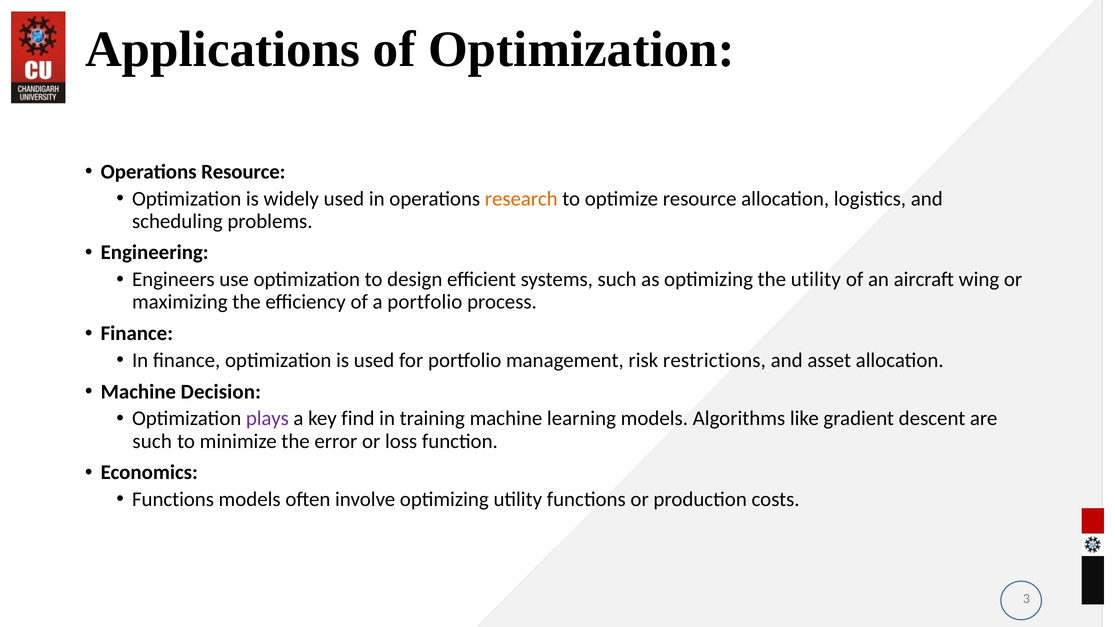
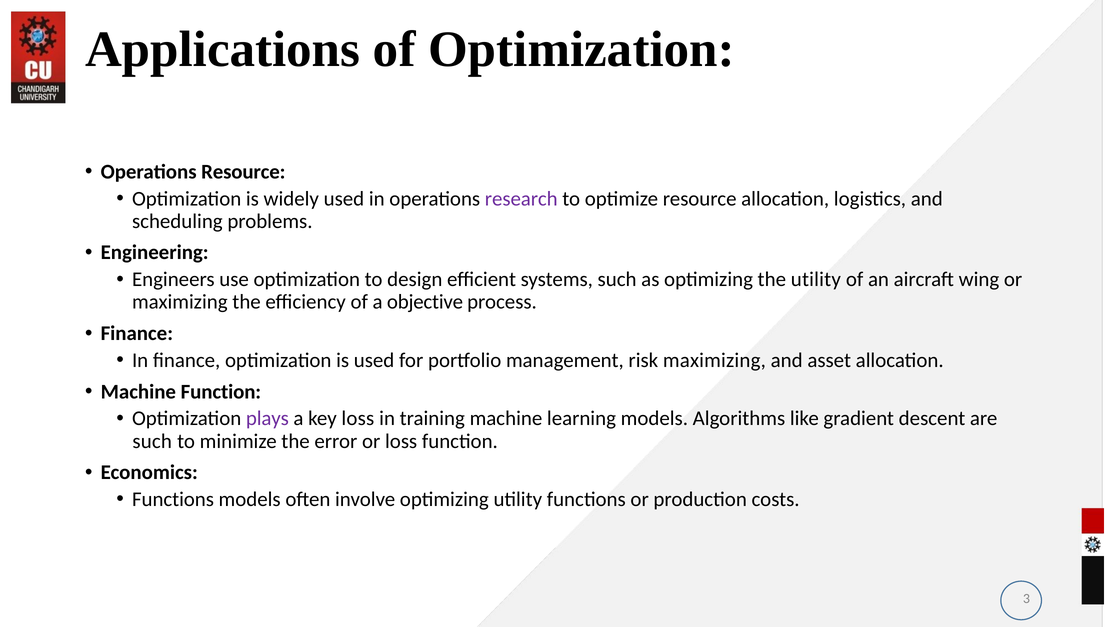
research colour: orange -> purple (521, 199)
a portfolio: portfolio -> objective (425, 302)
risk restrictions: restrictions -> maximizing (714, 360)
Machine Decision: Decision -> Function (221, 392)
key find: find -> loss (358, 419)
